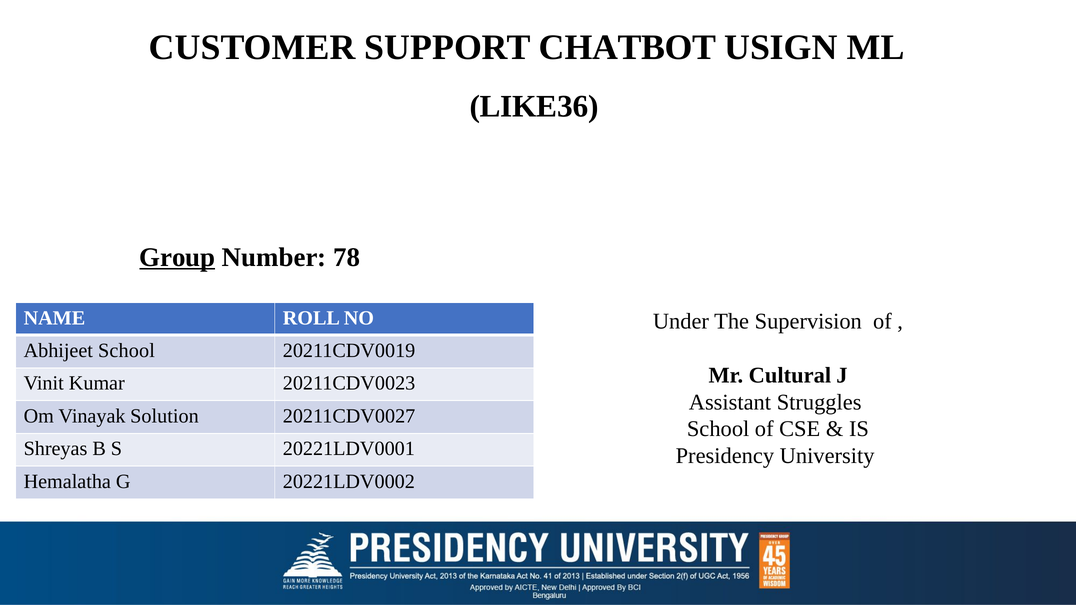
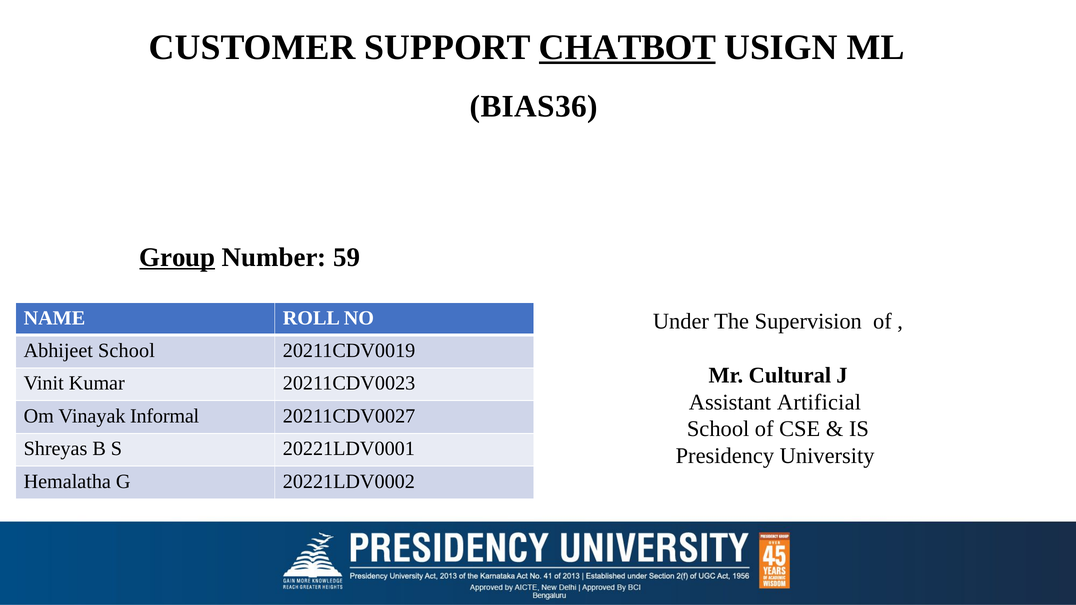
CHATBOT underline: none -> present (628, 47)
LIKE36: LIKE36 -> BIAS36 (534, 106)
78: 78 -> 59 (347, 257)
Struggles: Struggles -> Artificial (819, 402)
Solution: Solution -> Informal (165, 416)
